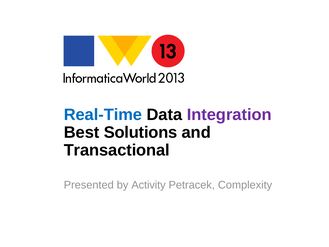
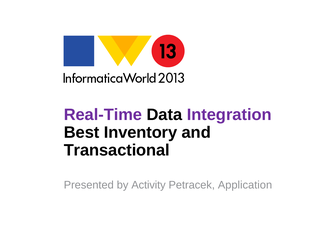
Real-Time colour: blue -> purple (103, 115)
Solutions: Solutions -> Inventory (141, 132)
Complexity: Complexity -> Application (245, 185)
